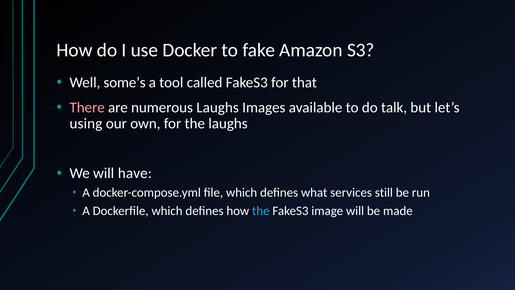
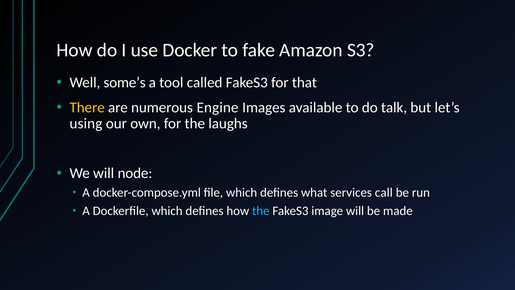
There colour: pink -> yellow (87, 107)
numerous Laughs: Laughs -> Engine (218, 107)
have: have -> node (135, 173)
still: still -> call (384, 193)
